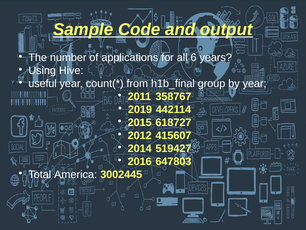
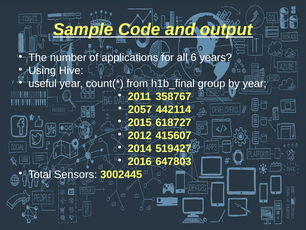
2019: 2019 -> 2057 (140, 109)
America: America -> Sensors (76, 174)
